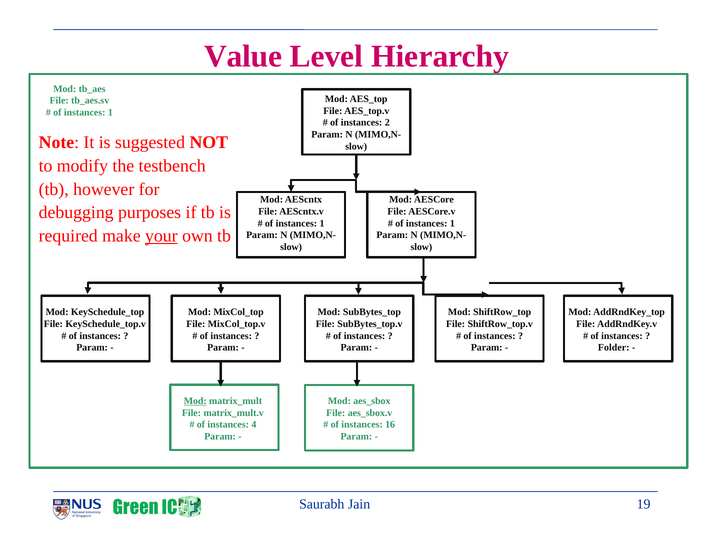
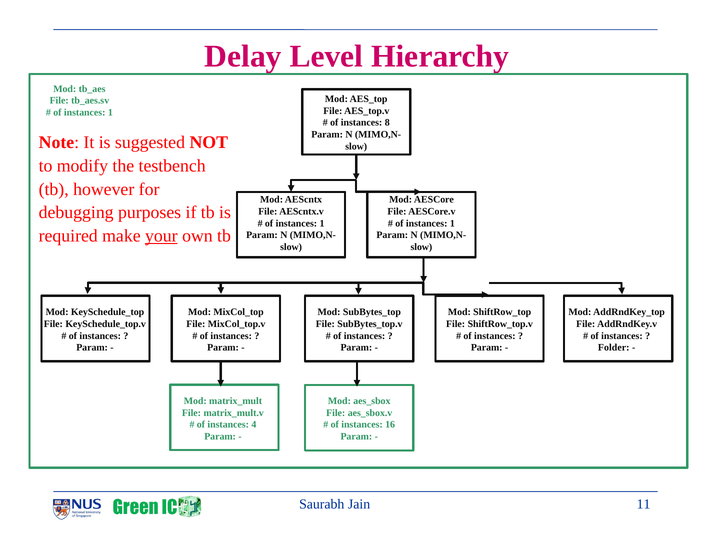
Value: Value -> Delay (243, 56)
2: 2 -> 8 (387, 123)
Mod underline: present -> none (195, 401)
19: 19 -> 11 (644, 505)
